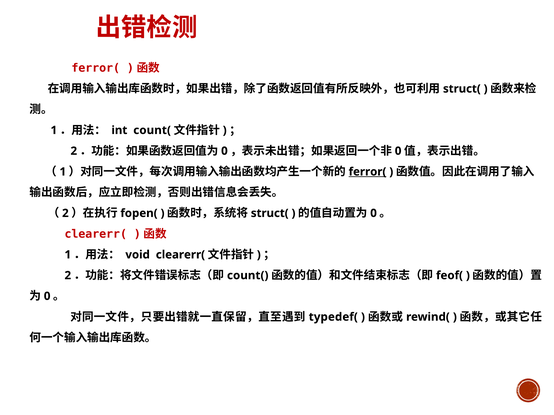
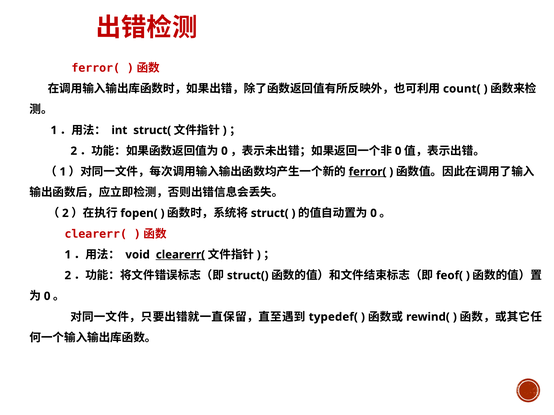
struct(: struct( -> count( (462, 89)
int count(: count( -> struct( (152, 130)
clearerr( underline: none -> present (180, 255)
count(: count( -> struct( (248, 276)
